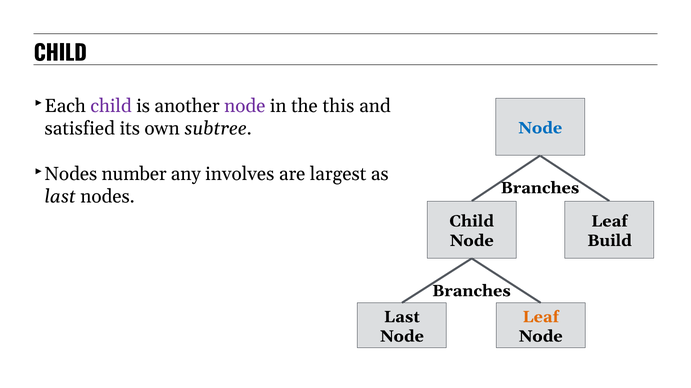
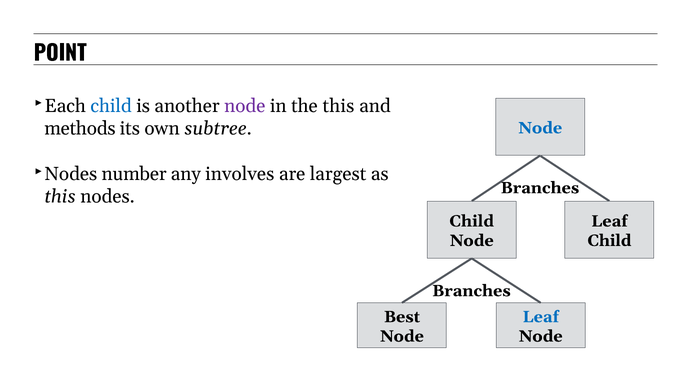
CHILD: CHILD -> POINT (60, 54)
child colour: purple -> blue (111, 106)
satisfied: satisfied -> methods (80, 128)
last: last -> this (60, 197)
Build: Build -> Child (609, 241)
Last: Last -> Best (402, 317)
Leaf colour: orange -> blue (541, 317)
